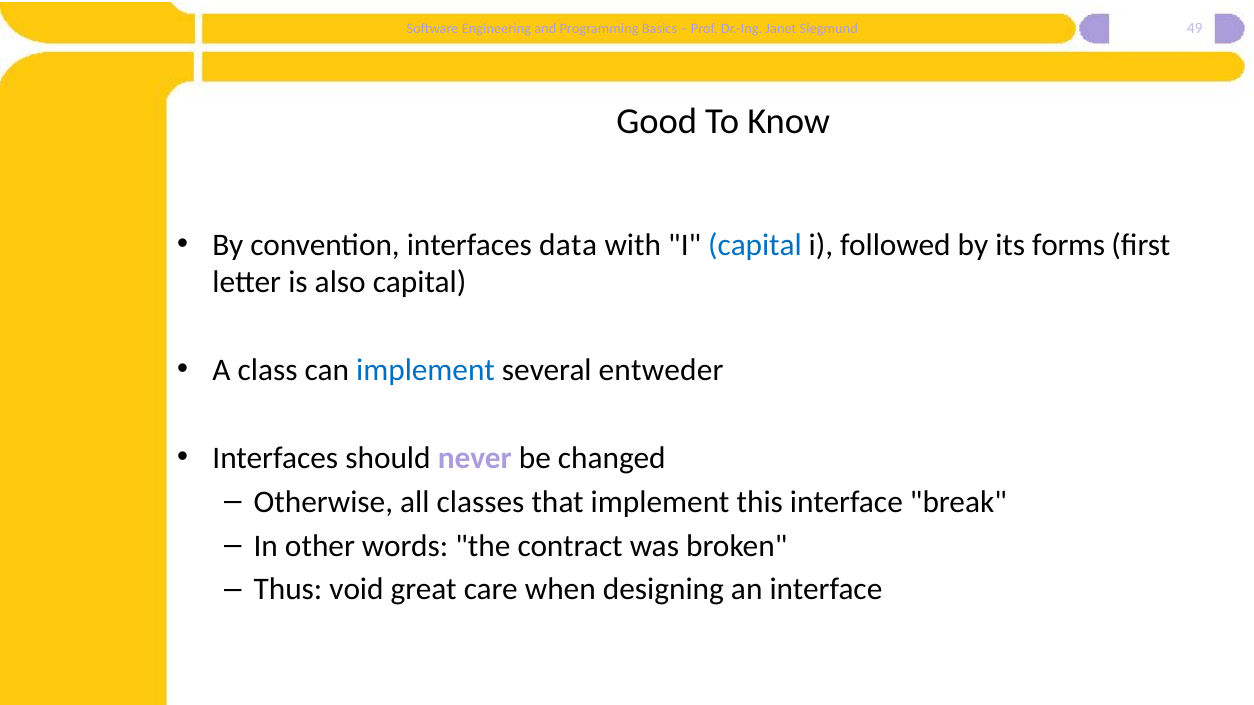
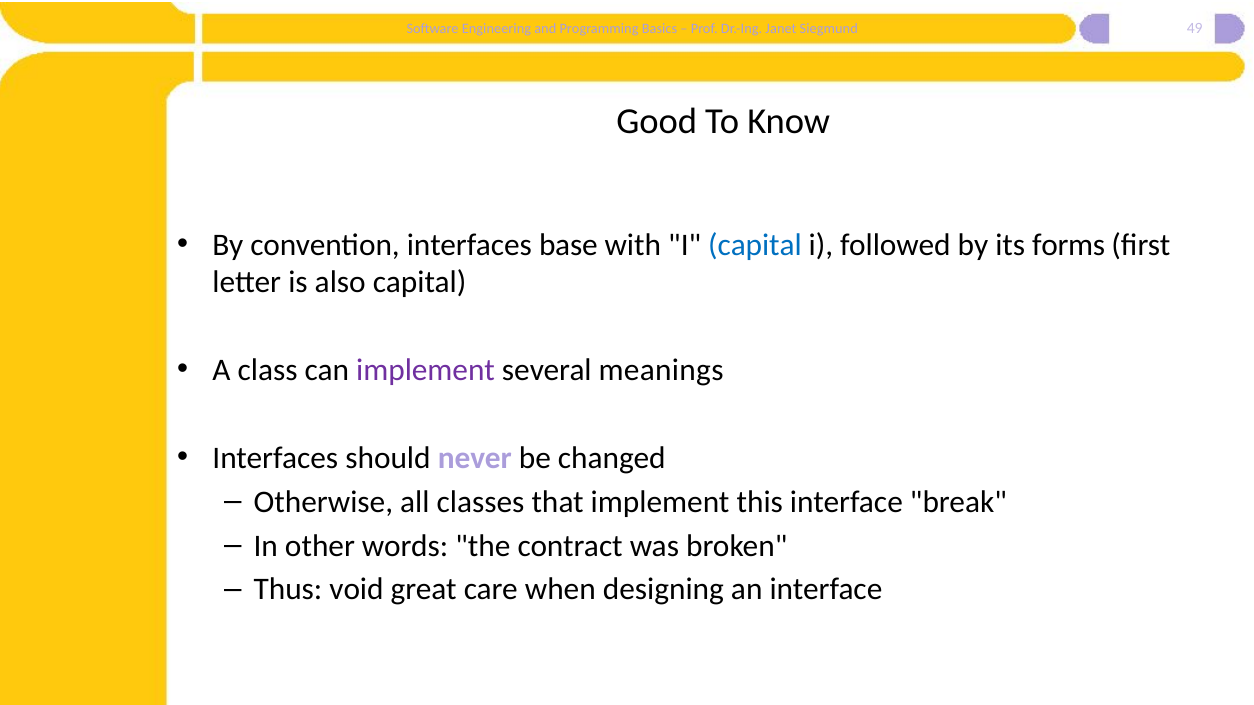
data: data -> base (568, 245)
implement colour: blue -> purple (426, 370)
entweder: entweder -> meanings (661, 370)
